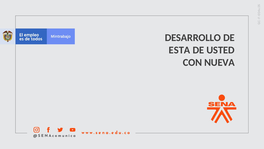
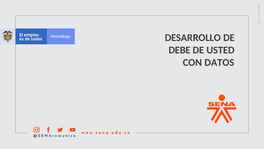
ESTA: ESTA -> DEBE (180, 50)
NUEVA: NUEVA -> DATOS (219, 62)
